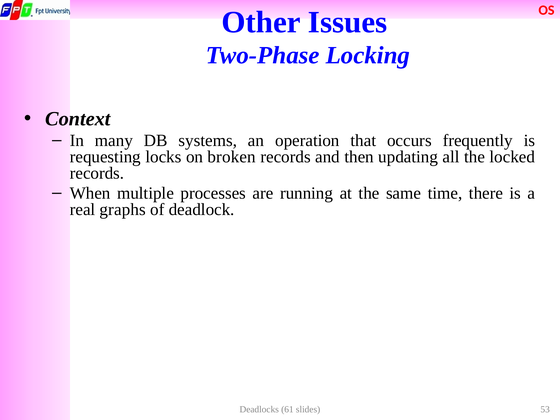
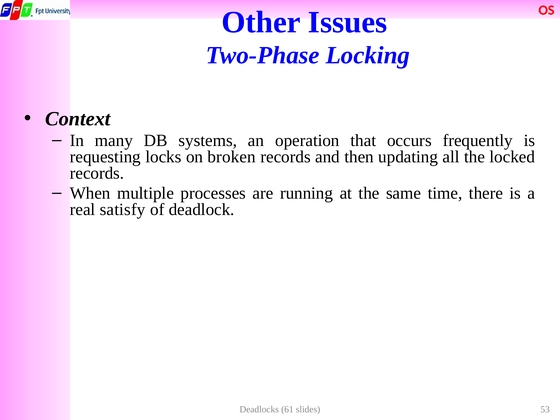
graphs: graphs -> satisfy (123, 210)
